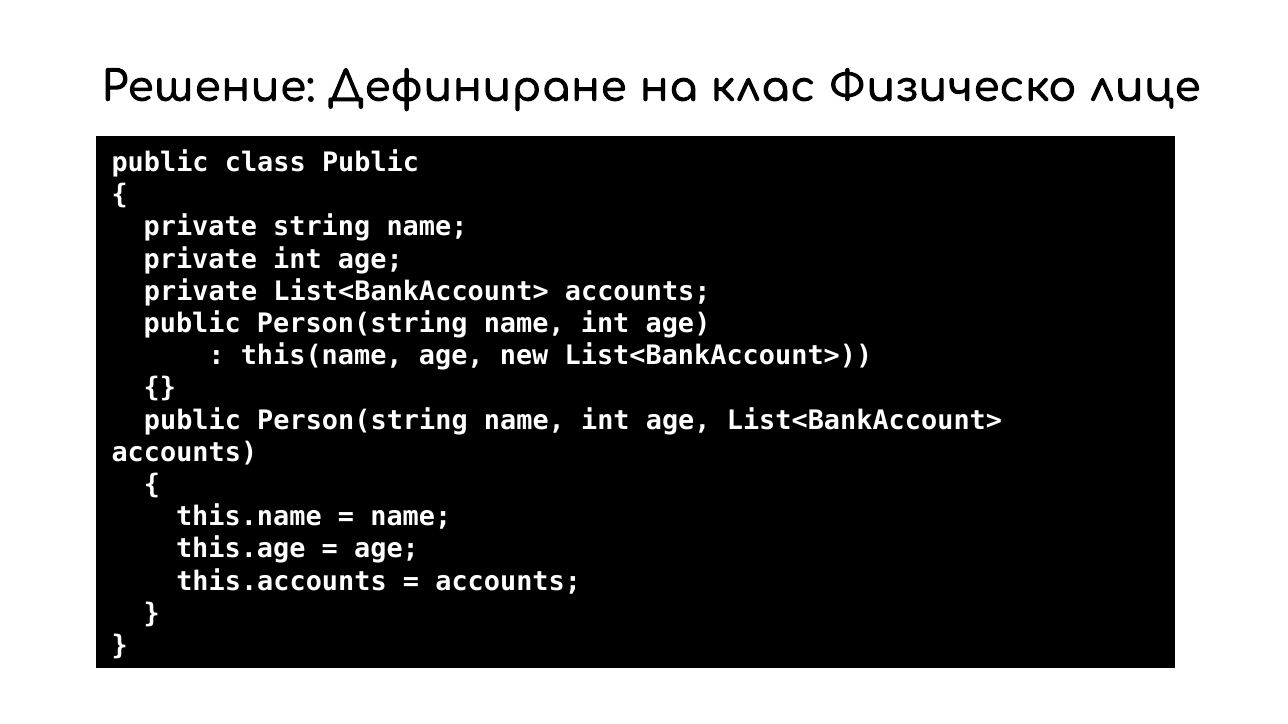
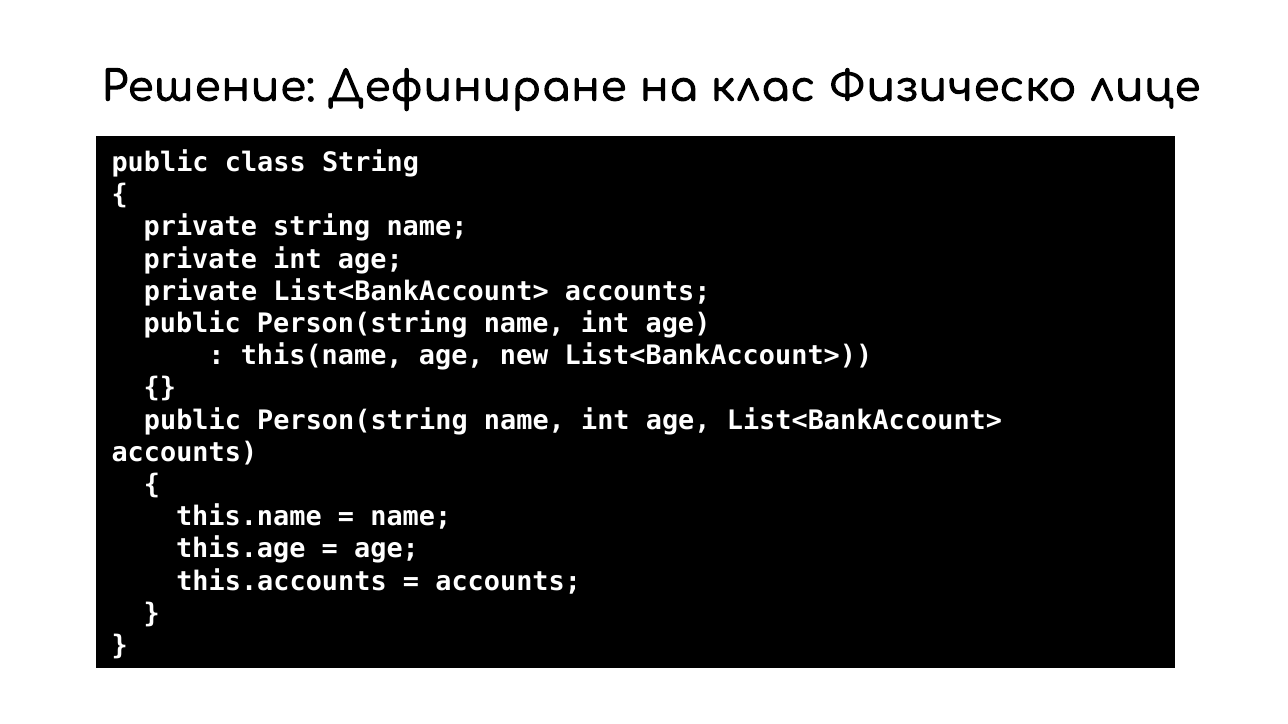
class Public: Public -> String (371, 163)
